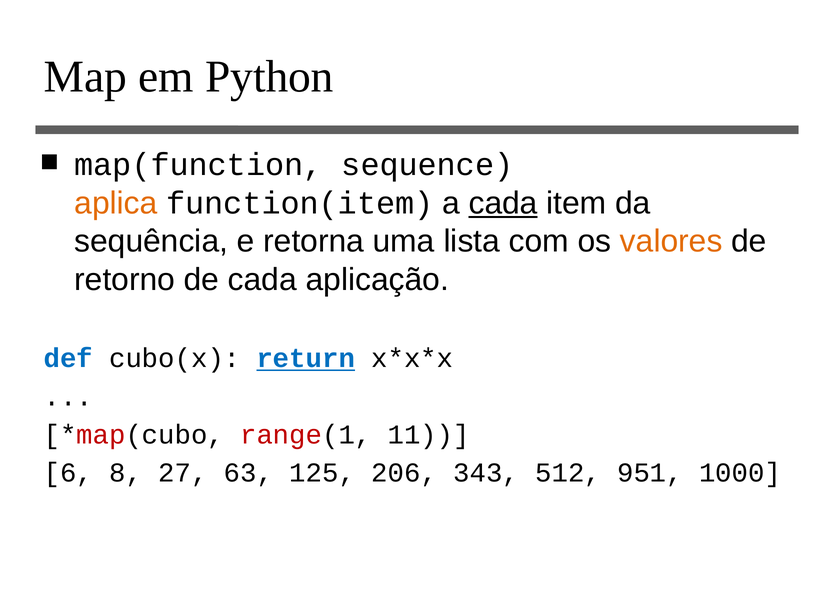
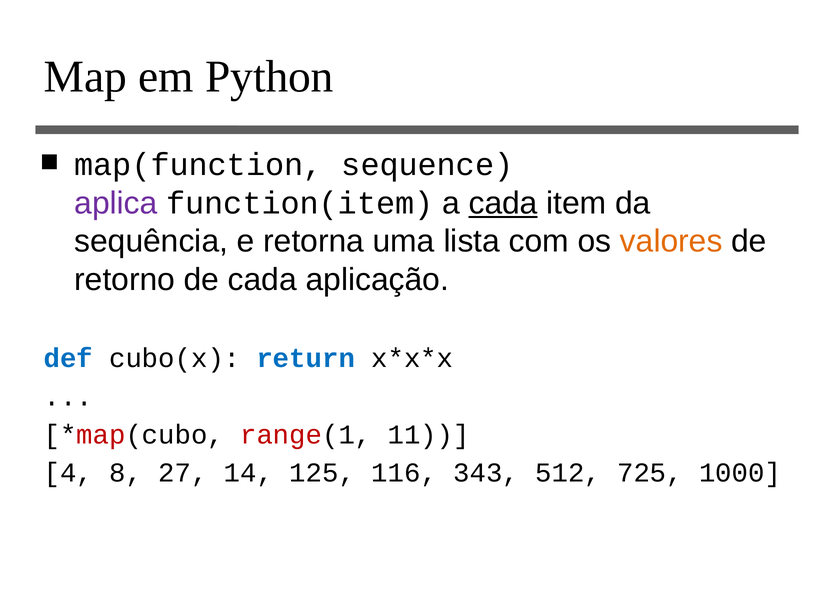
aplica colour: orange -> purple (116, 203)
return underline: present -> none (306, 359)
6: 6 -> 4 (68, 473)
63: 63 -> 14 (248, 473)
206: 206 -> 116 (404, 473)
951: 951 -> 725 (650, 473)
